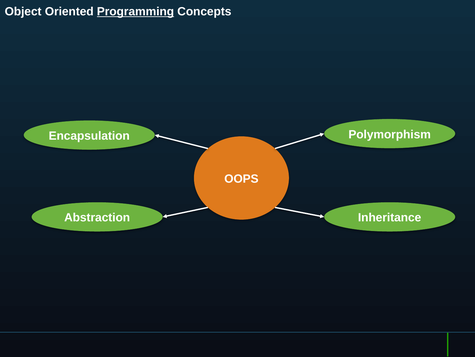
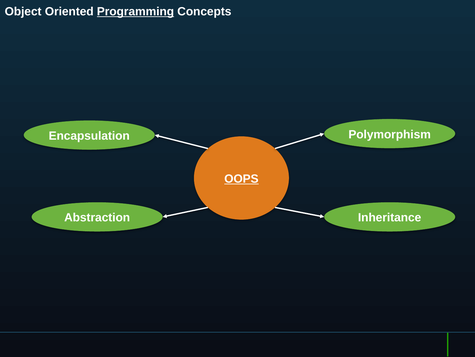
OOPS underline: none -> present (241, 178)
